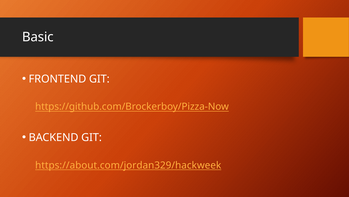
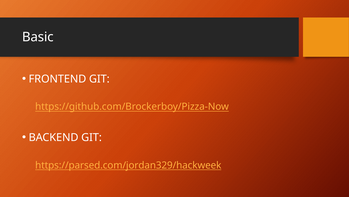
https://about.com/jordan329/hackweek: https://about.com/jordan329/hackweek -> https://parsed.com/jordan329/hackweek (128, 165)
